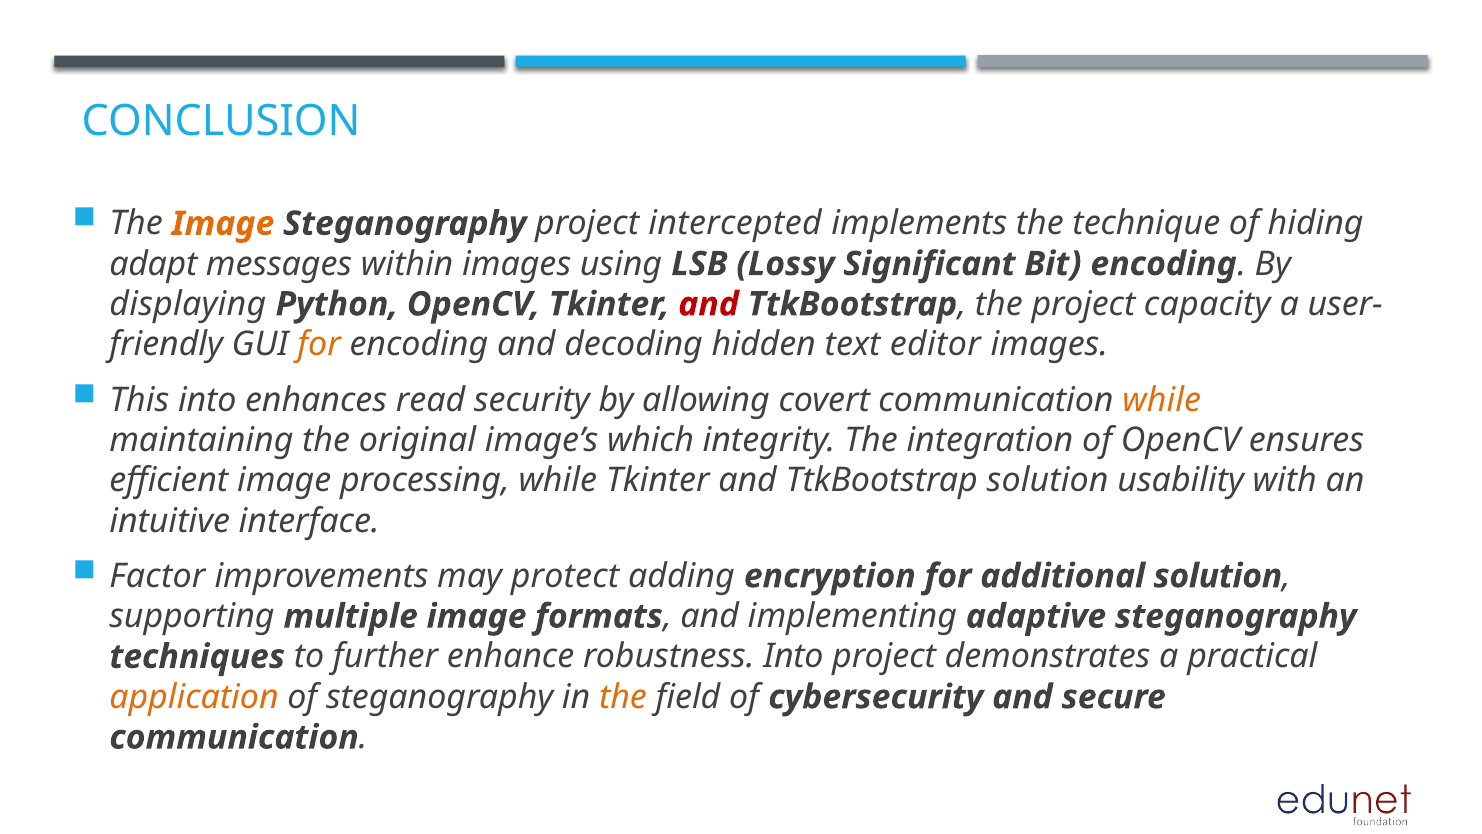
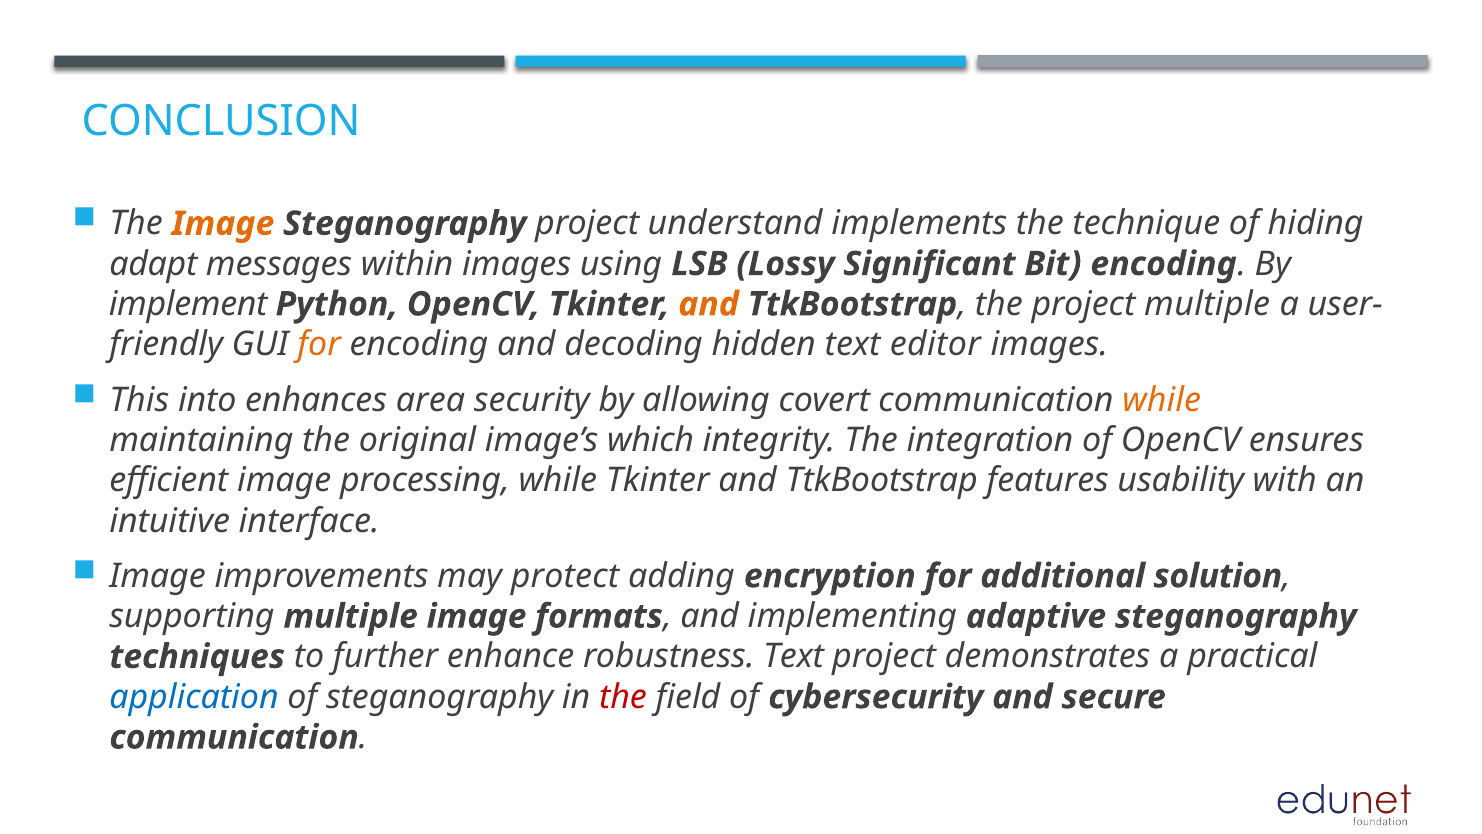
intercepted: intercepted -> understand (735, 224)
displaying: displaying -> implement (188, 304)
and colour: red -> orange (709, 304)
project capacity: capacity -> multiple (1207, 304)
read: read -> area (430, 400)
TtkBootstrap solution: solution -> features (1048, 480)
Factor: Factor -> Image (158, 576)
robustness Into: Into -> Text (794, 656)
application colour: orange -> blue (194, 697)
the colour: orange -> red (623, 697)
